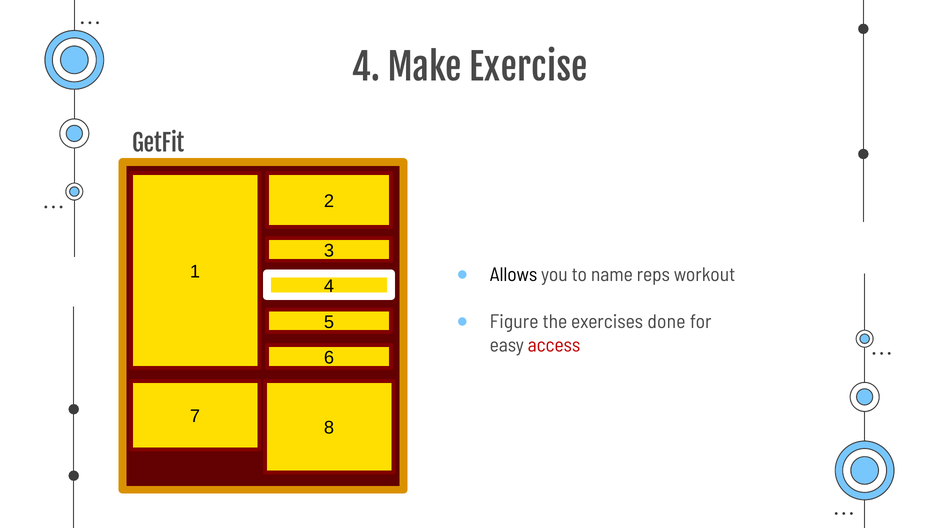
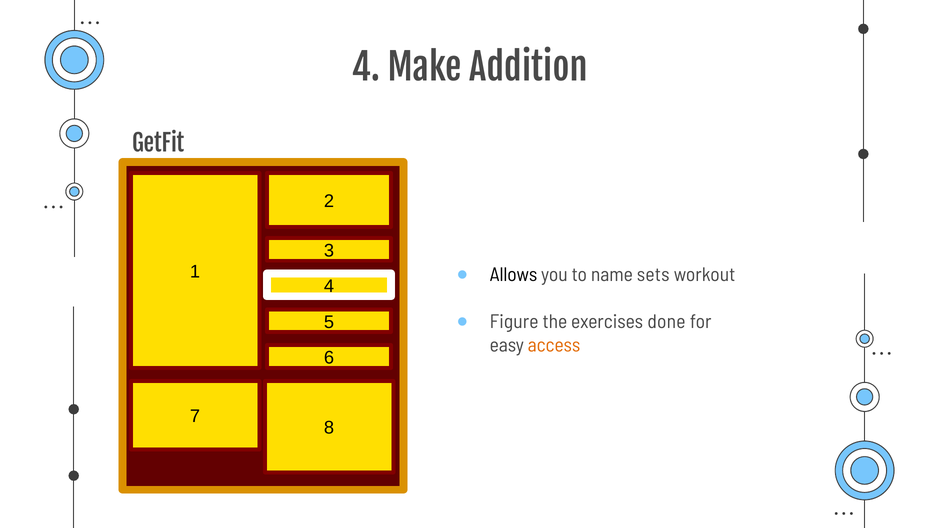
Exercise: Exercise -> Addition (529, 69)
reps: reps -> sets (653, 275)
access colour: red -> orange (554, 346)
